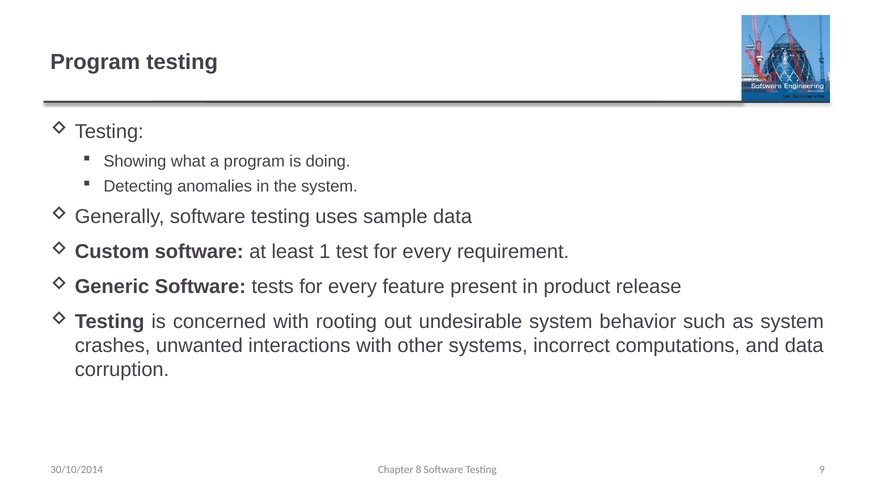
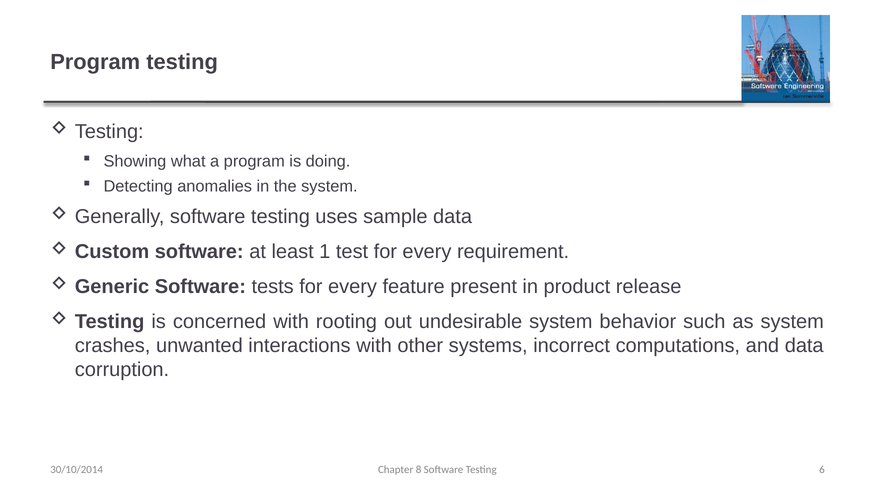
9: 9 -> 6 (822, 470)
